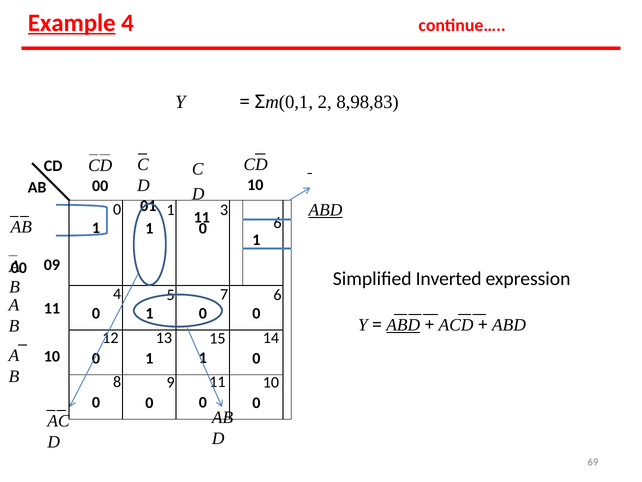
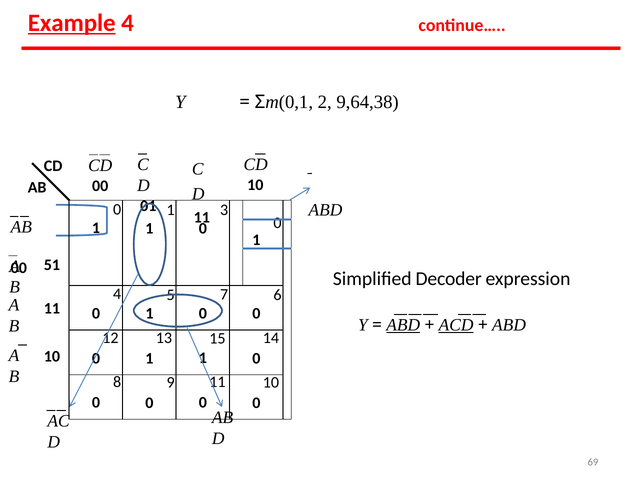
8,98,83: 8,98,83 -> 9,64,38 (368, 102)
ABD underline: present -> none (326, 210)
6: 6 -> 0 (278, 223)
09: 09 -> 51 (52, 264)
Inverted: Inverted -> Decoder (449, 278)
ACD underline: none -> present (456, 325)
